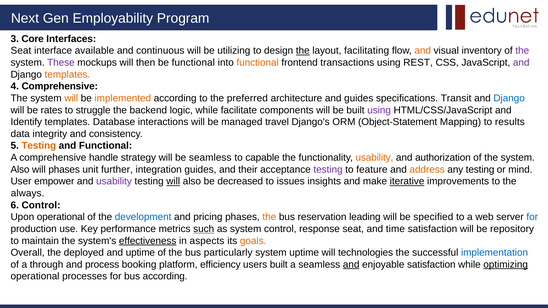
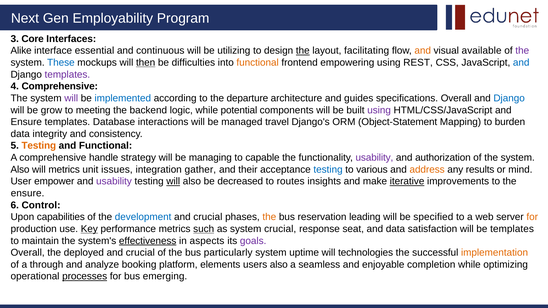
Seat: Seat -> Alike (21, 51)
available: available -> essential (95, 51)
inventory: inventory -> available (482, 51)
These colour: purple -> blue (61, 63)
then underline: none -> present (146, 63)
be functional: functional -> difficulties (193, 63)
transactions: transactions -> empowering (347, 63)
and colour: purple -> blue (521, 63)
templates colour: orange -> purple (67, 75)
will colour: orange -> purple (71, 98)
implemented colour: orange -> blue (123, 98)
preferred: preferred -> departure (247, 98)
specifications Transit: Transit -> Overall (456, 98)
rates: rates -> grow (51, 110)
struggle: struggle -> meeting (93, 110)
facilitate: facilitate -> potential (239, 110)
Identify: Identify -> Ensure (26, 122)
results: results -> burden (510, 122)
be seamless: seamless -> managing (210, 158)
usability colour: orange -> purple (374, 158)
will phases: phases -> metrics (64, 170)
further: further -> issues (117, 170)
integration guides: guides -> gather (200, 170)
testing colour: purple -> blue (328, 170)
feature: feature -> various (372, 170)
any testing: testing -> results (480, 170)
issues: issues -> routes (291, 182)
always: always -> ensure (28, 193)
Upon operational: operational -> capabilities (61, 217)
pricing: pricing -> crucial (208, 217)
for colour: blue -> orange (532, 217)
Key underline: none -> present (89, 229)
system control: control -> crucial (280, 229)
and time: time -> data (395, 229)
be repository: repository -> templates (512, 229)
goals colour: orange -> purple (253, 241)
uptime: uptime -> crucial (140, 253)
implementation colour: blue -> orange (495, 253)
process: process -> analyze (102, 265)
efficiency: efficiency -> elements (220, 265)
users built: built -> also (279, 265)
and underline: present -> none (351, 265)
enjoyable satisfaction: satisfaction -> completion (431, 265)
optimizing underline: present -> none (506, 265)
processes underline: none -> present (85, 277)
bus according: according -> emerging (165, 277)
